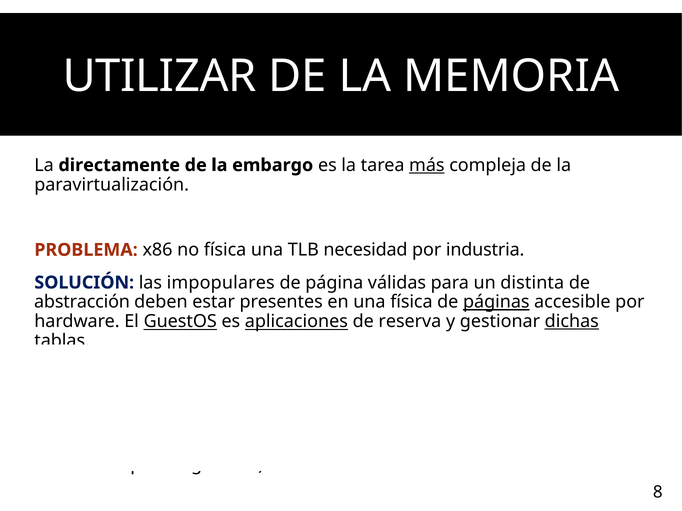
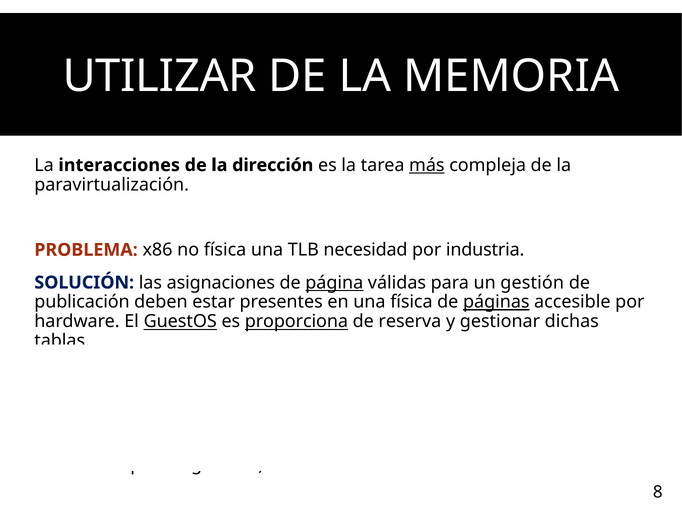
directamente: directamente -> interacciones (119, 165)
embargo: embargo -> dirección (273, 165)
impopulares: impopulares -> asignaciones (221, 283)
página underline: none -> present (334, 283)
distinta: distinta -> gestión (532, 283)
abstracción: abstracción -> publicación (82, 302)
aplicaciones: aplicaciones -> proporciona (296, 322)
dichas underline: present -> none (572, 322)
